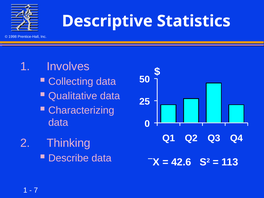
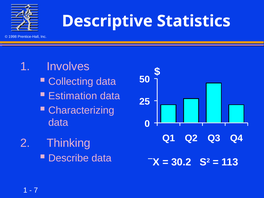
Qualitative: Qualitative -> Estimation (73, 96)
42.6: 42.6 -> 30.2 (181, 162)
